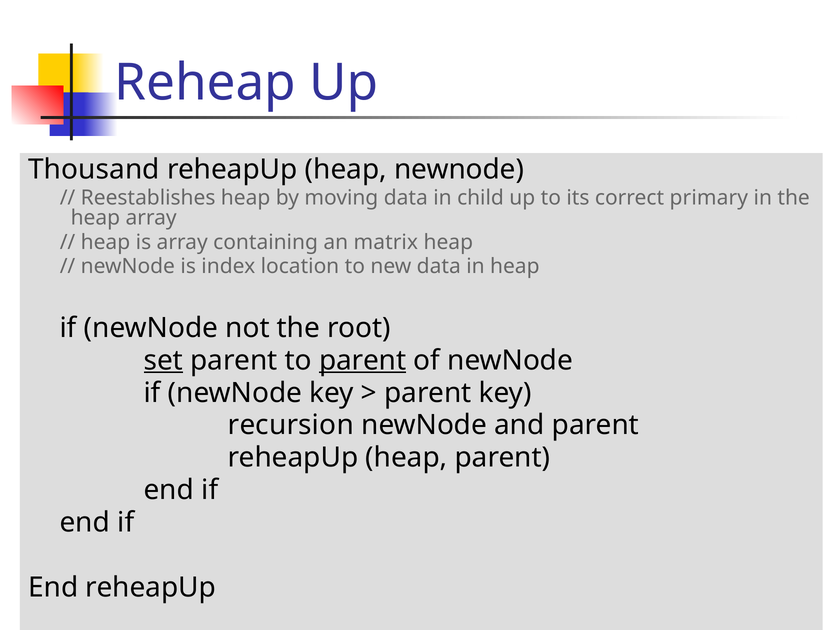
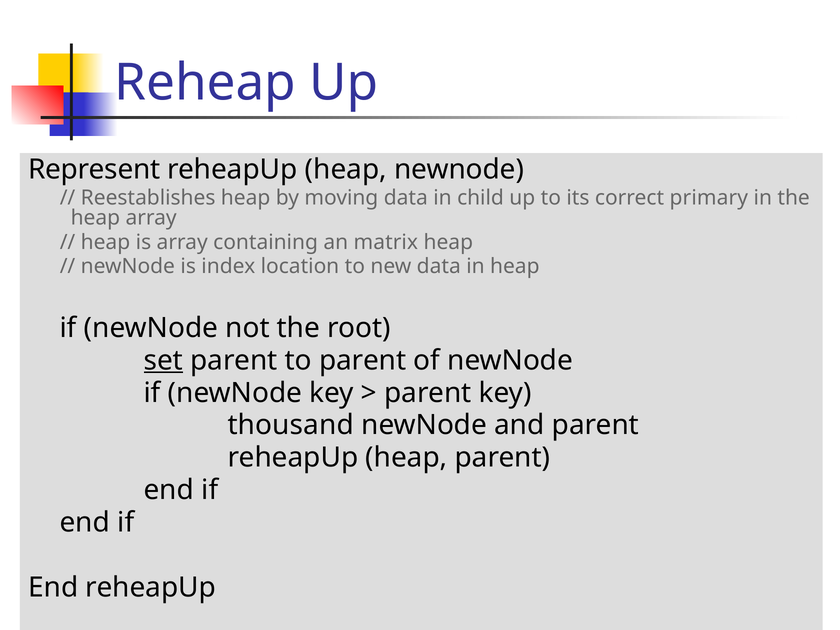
Thousand: Thousand -> Represent (94, 170)
parent underline: present -> none (363, 360)
recursion: recursion -> thousand (291, 425)
